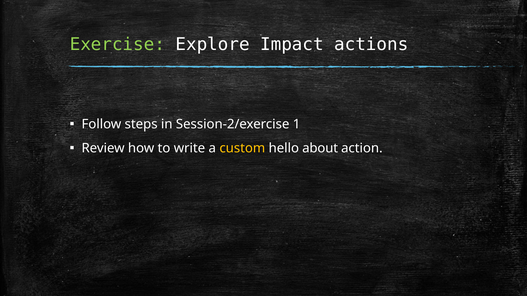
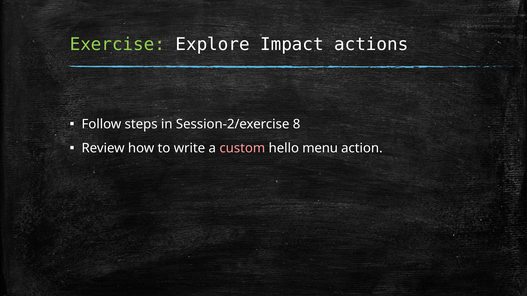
1: 1 -> 8 (297, 124)
custom colour: yellow -> pink (242, 148)
about: about -> menu (320, 148)
